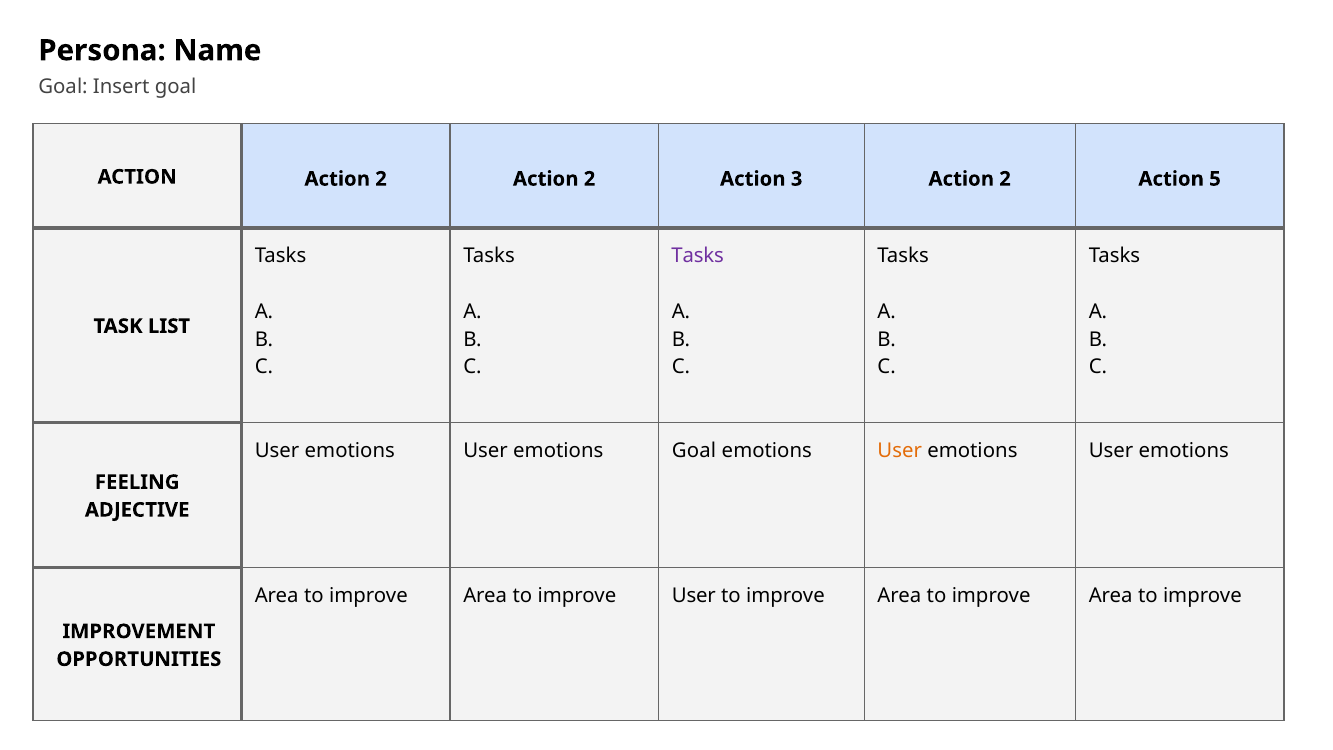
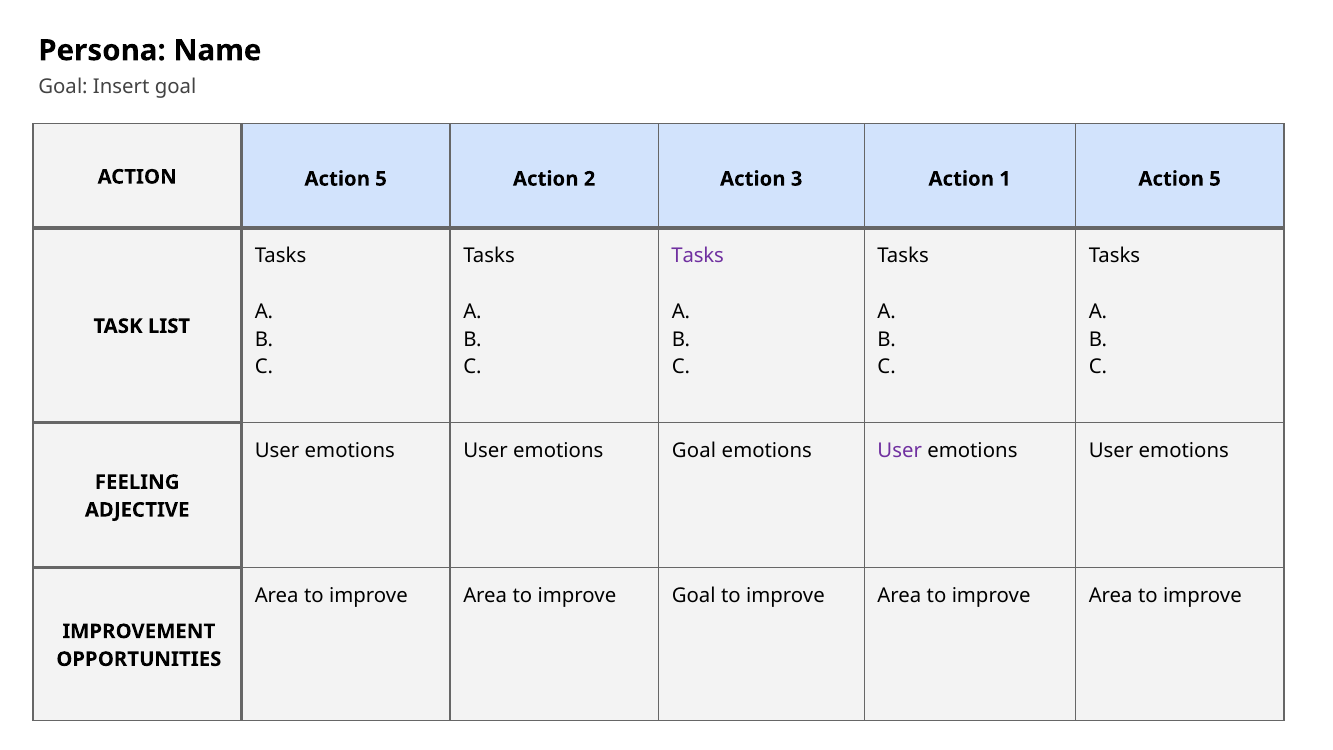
ACTION Action 2: 2 -> 5 (381, 179)
3 Action 2: 2 -> 1 (1005, 179)
User colour: orange -> purple (900, 451)
improve User: User -> Goal (694, 596)
